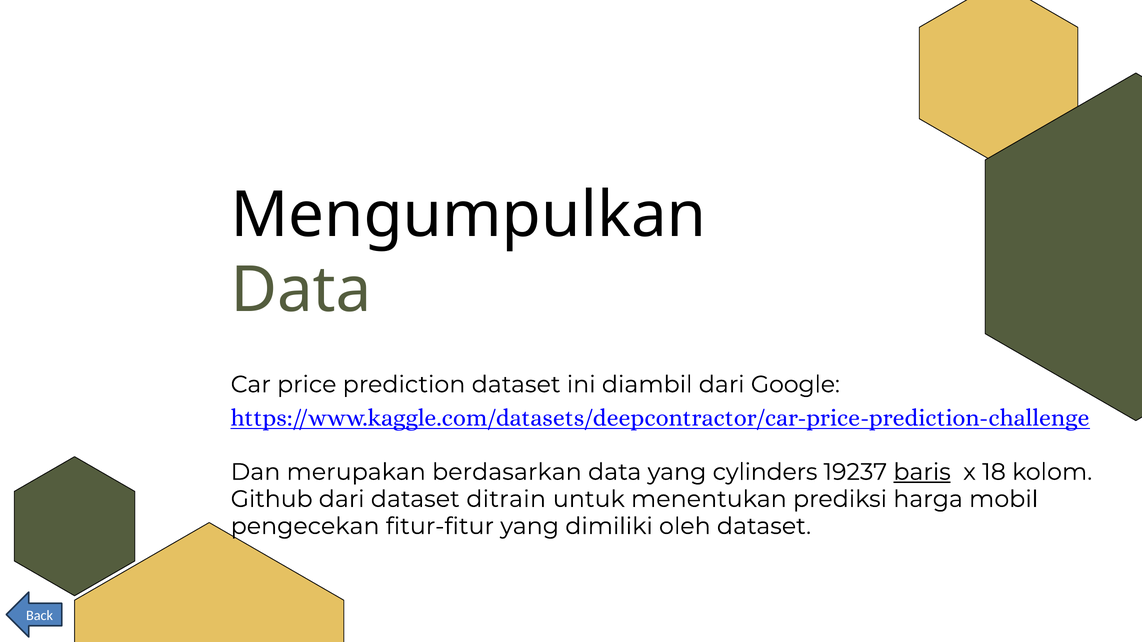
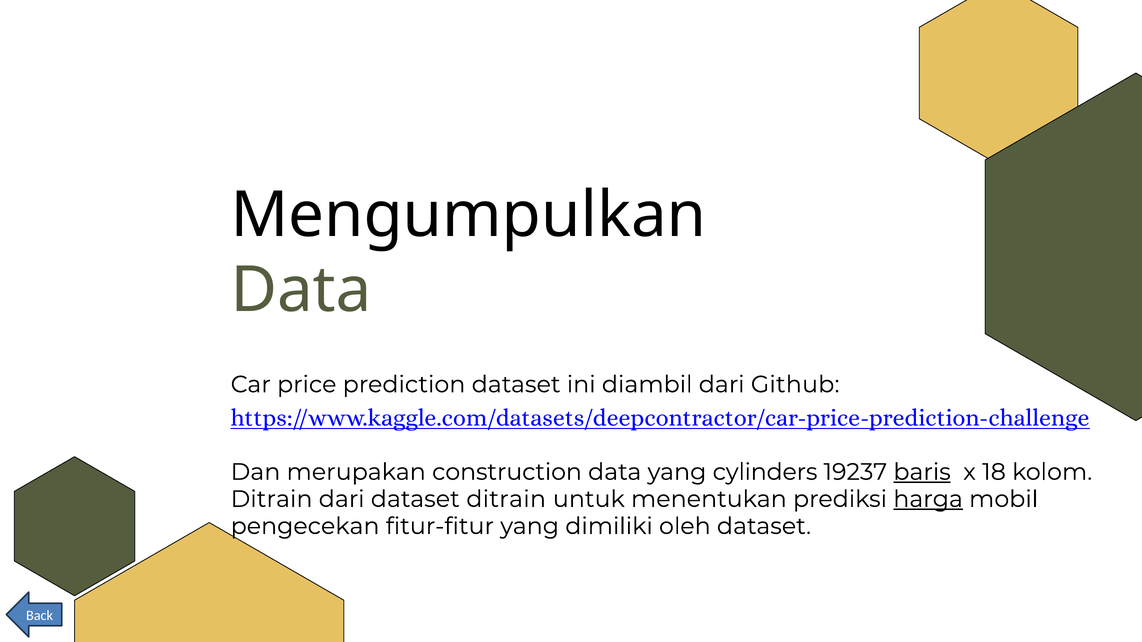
Google: Google -> Github (795, 385)
berdasarkan: berdasarkan -> construction (507, 472)
Github: Github -> Ditrain (272, 499)
harga underline: none -> present (928, 499)
